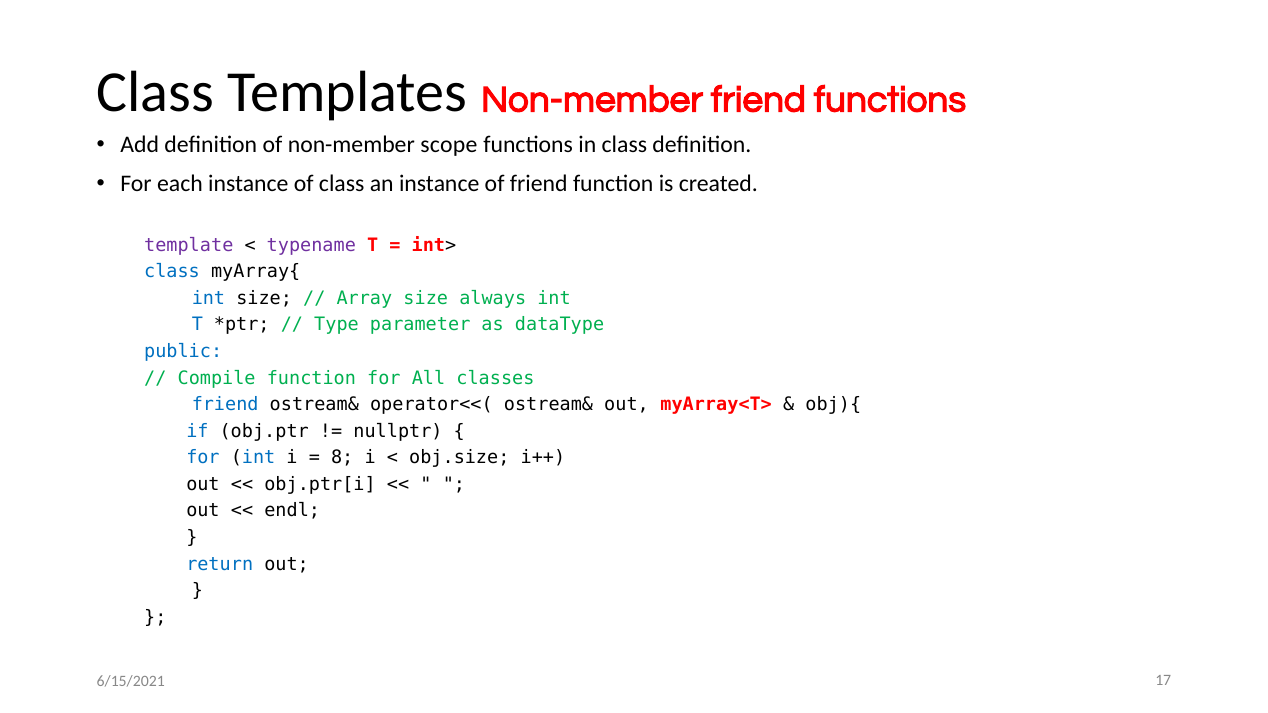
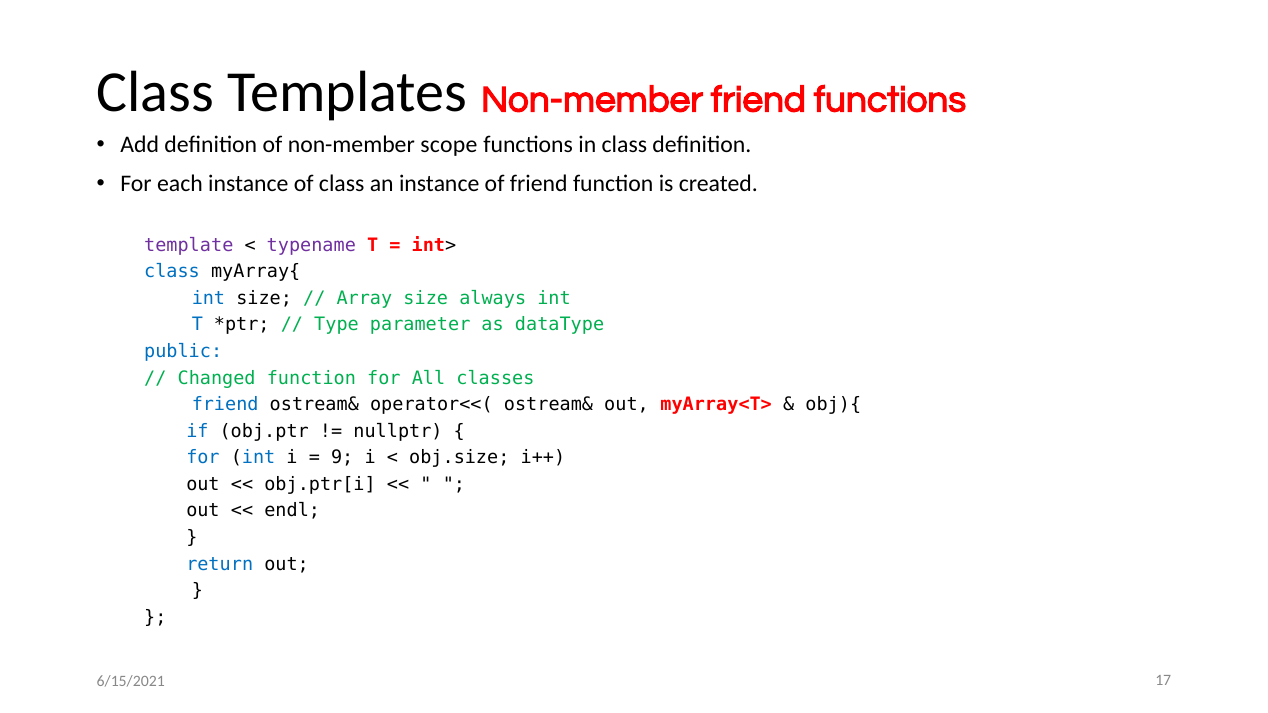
Compile: Compile -> Changed (217, 378)
8: 8 -> 9 (342, 458)
